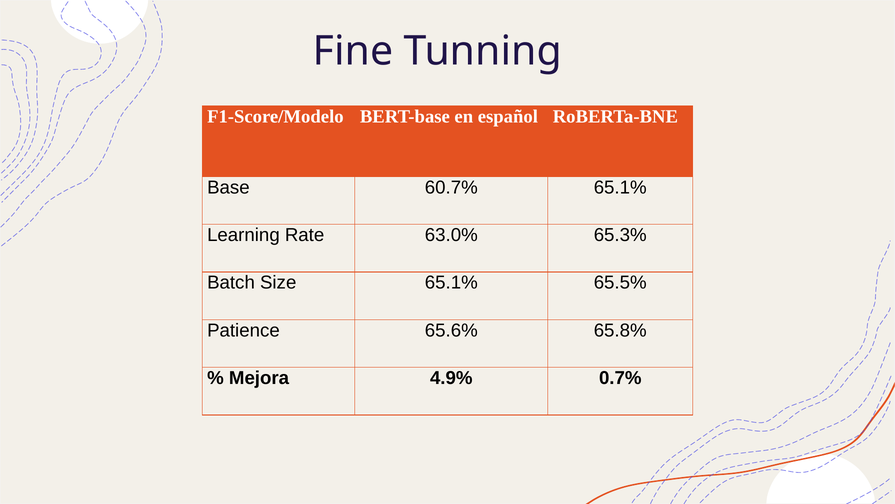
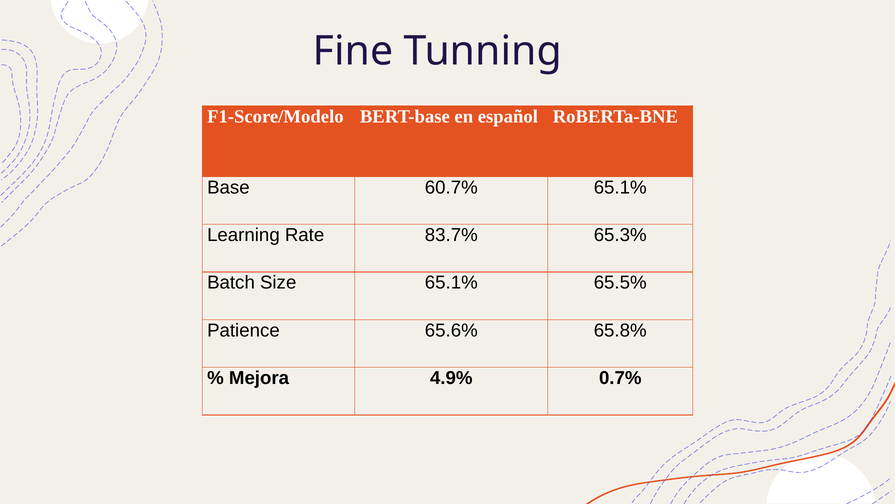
63.0%: 63.0% -> 83.7% (451, 235)
